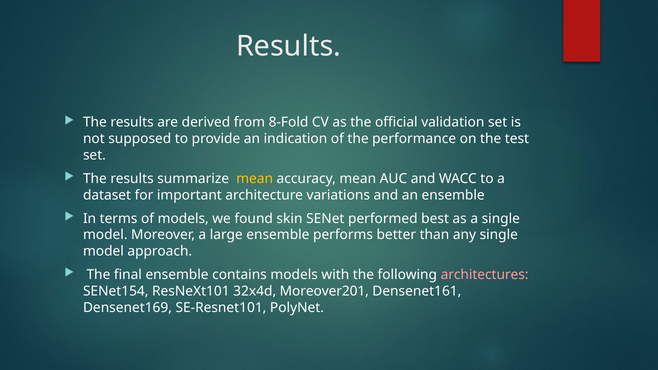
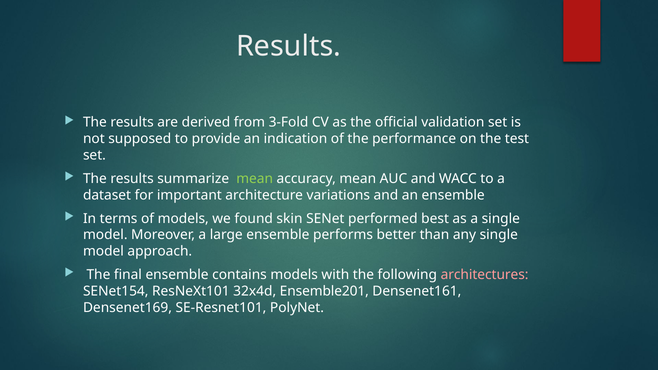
8-Fold: 8-Fold -> 3-Fold (289, 122)
mean colour: yellow -> light green (255, 179)
Moreover201: Moreover201 -> Ensemble201 (324, 291)
